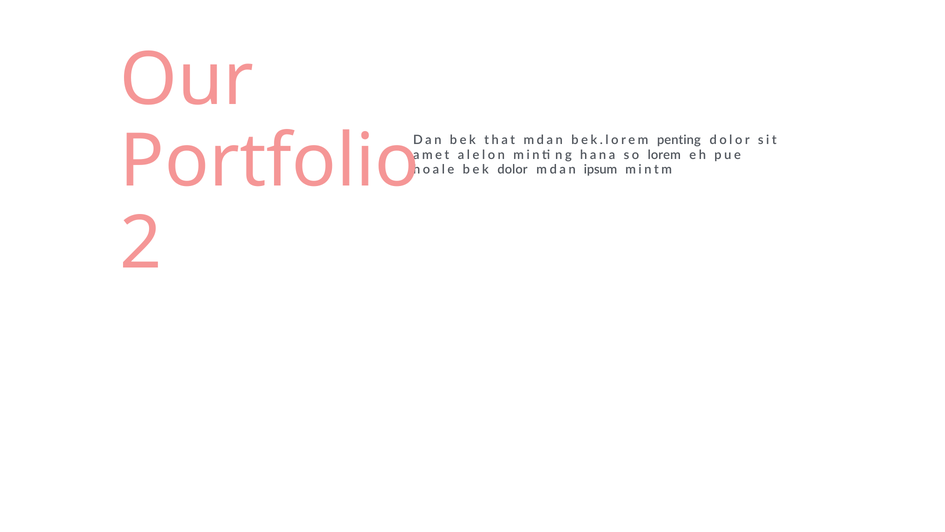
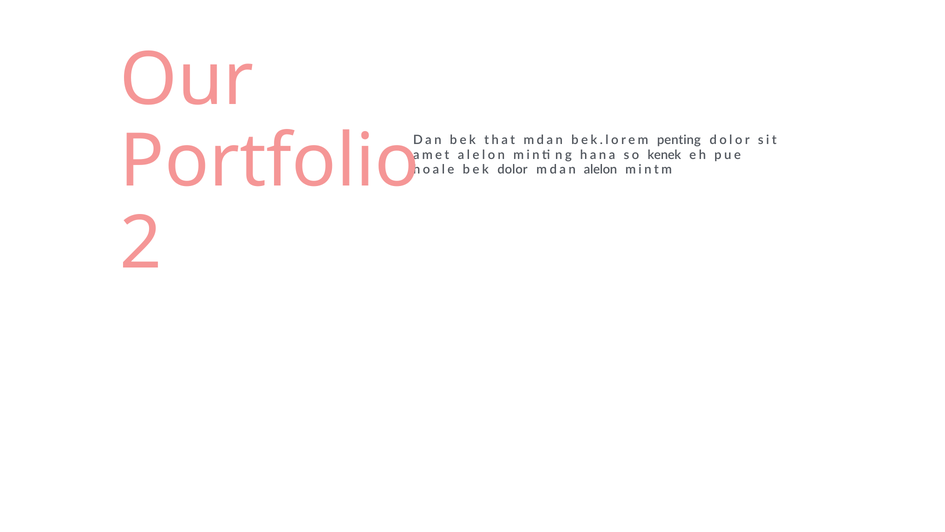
lorem: lorem -> kenek (664, 155)
mdan ipsum: ipsum -> alelon (601, 170)
